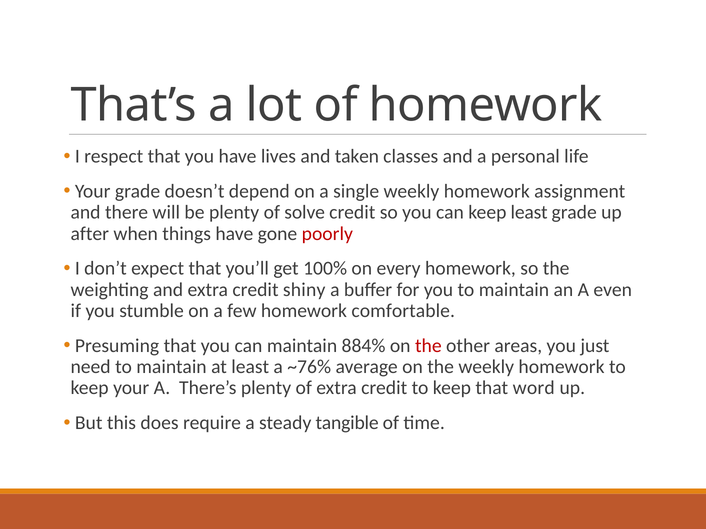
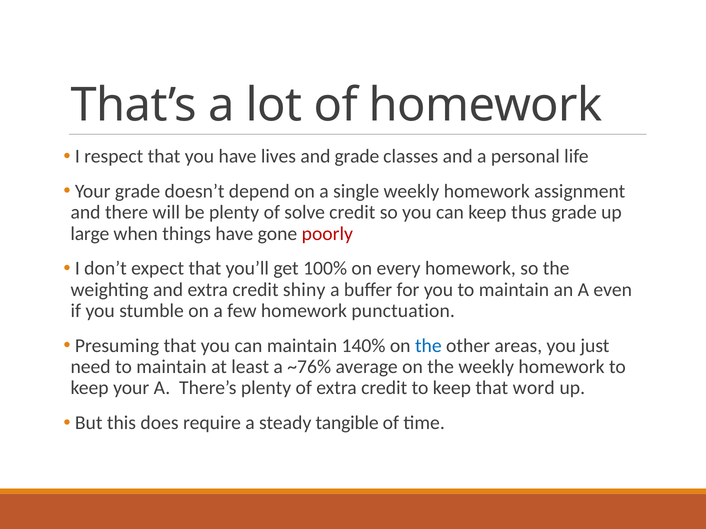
and taken: taken -> grade (357, 157)
keep least: least -> thus (529, 213)
after: after -> large (90, 234)
comfortable: comfortable -> punctuation (403, 311)
884%: 884% -> 140% (364, 346)
the colour: red -> blue (428, 346)
